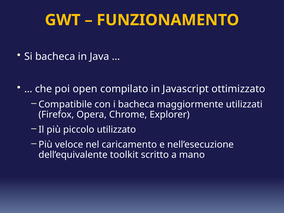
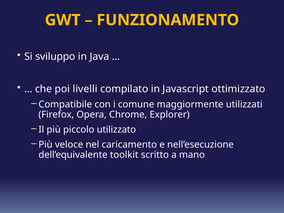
Si bacheca: bacheca -> sviluppo (55, 57)
open: open -> livelli (85, 89)
i bacheca: bacheca -> comune (136, 104)
